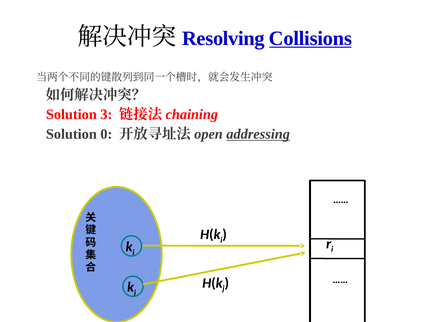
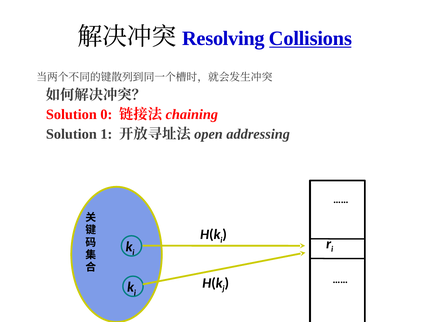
3: 3 -> 0 (106, 115)
0: 0 -> 1 (106, 134)
addressing underline: present -> none (258, 134)
